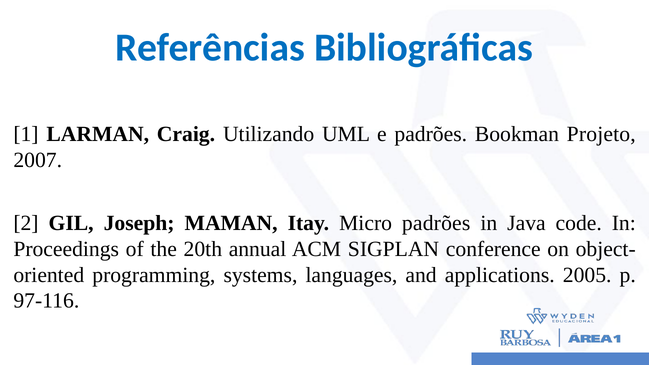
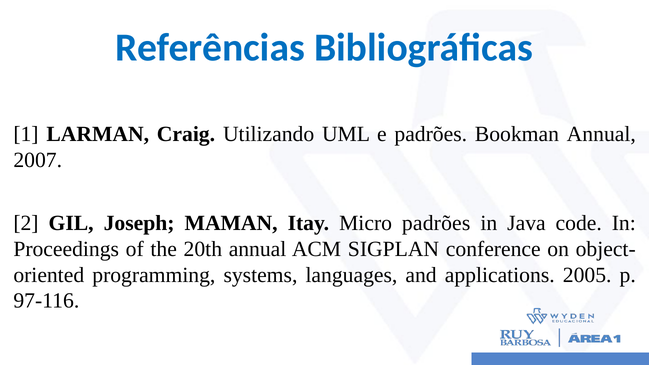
Bookman Projeto: Projeto -> Annual (601, 134)
